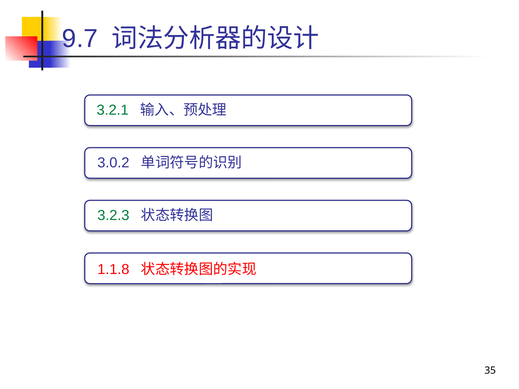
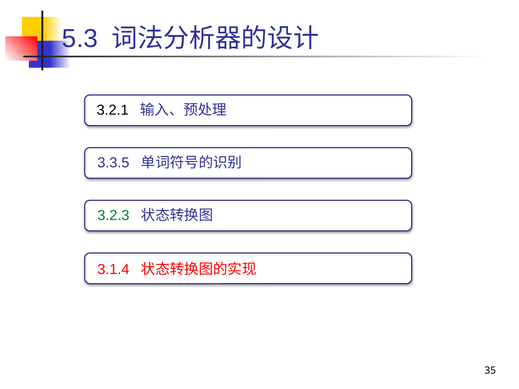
9.7: 9.7 -> 5.3 (80, 39)
3.2.1 colour: green -> black (113, 110)
3.0.2: 3.0.2 -> 3.3.5 (113, 163)
1.1.8: 1.1.8 -> 3.1.4 (113, 270)
